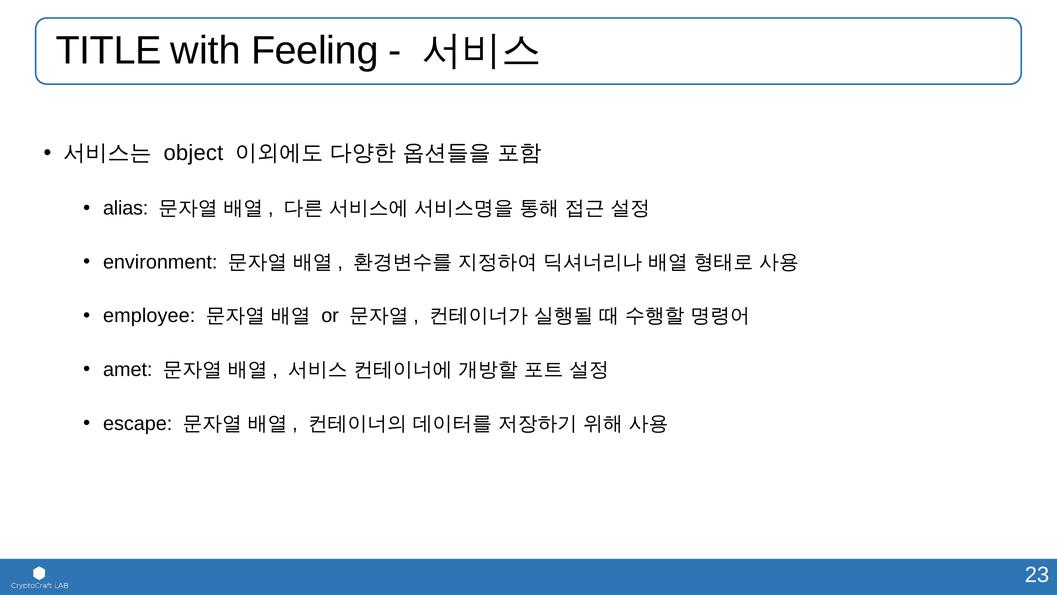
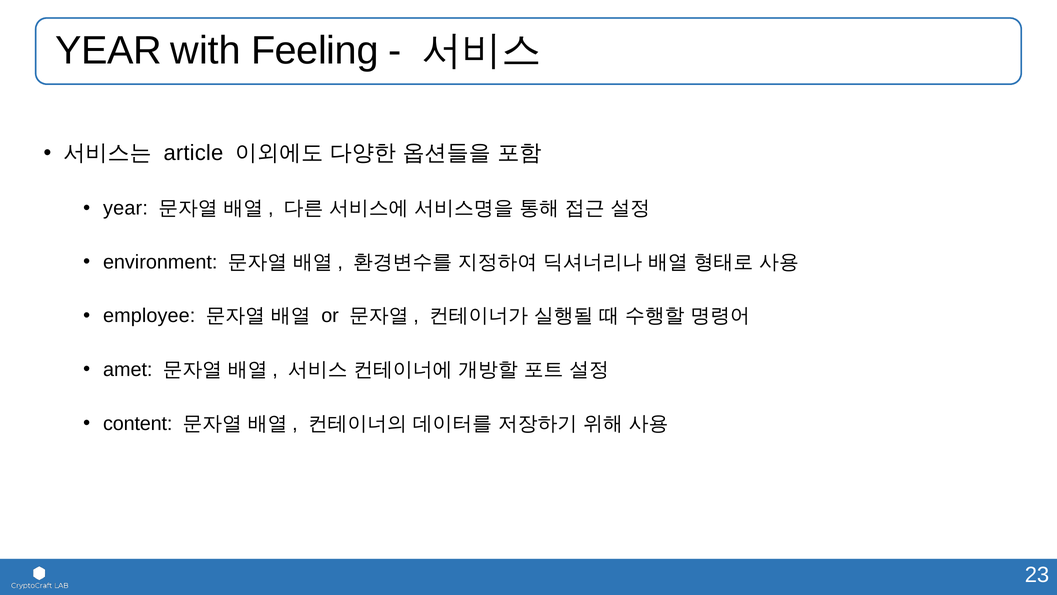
TITLE: TITLE -> YEAR (109, 51)
object: object -> article (193, 153)
alias: alias -> year (125, 208)
escape: escape -> content (138, 423)
